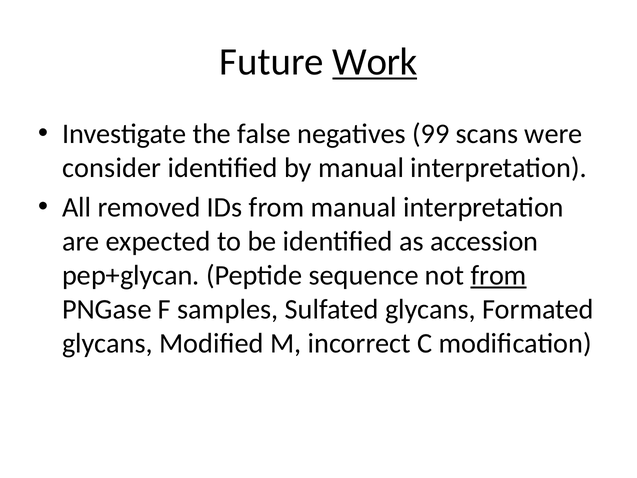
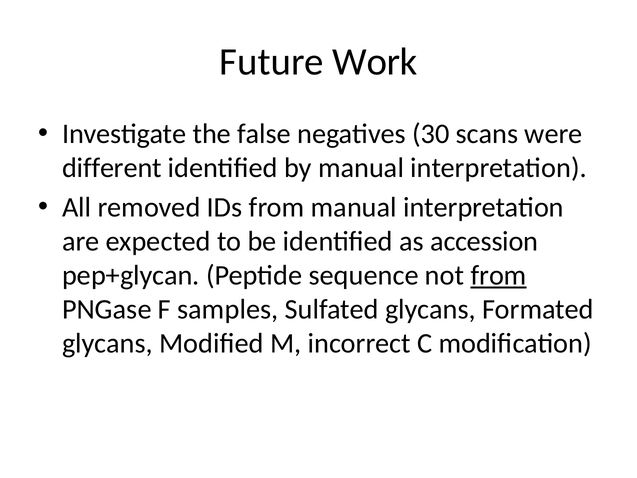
Work underline: present -> none (375, 62)
99: 99 -> 30 (431, 134)
consider: consider -> different (112, 168)
